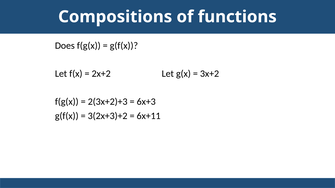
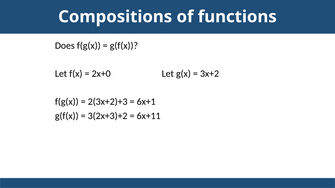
2x+2: 2x+2 -> 2x+0 (101, 74)
6x+3: 6x+3 -> 6x+1 (146, 102)
